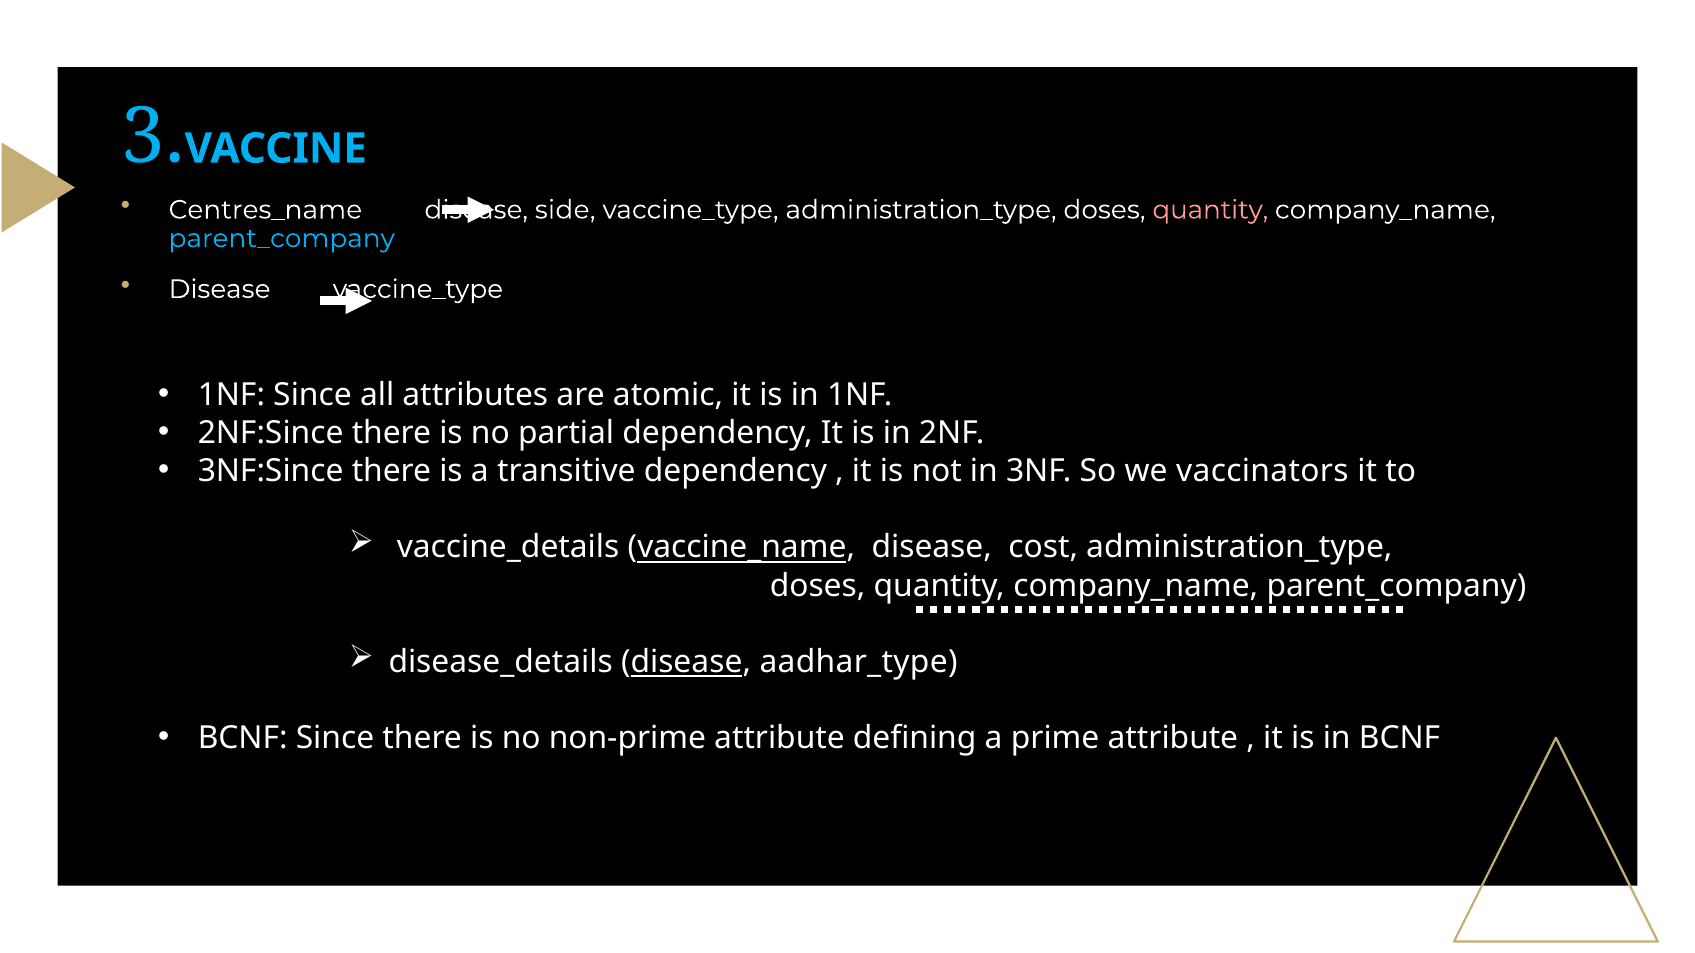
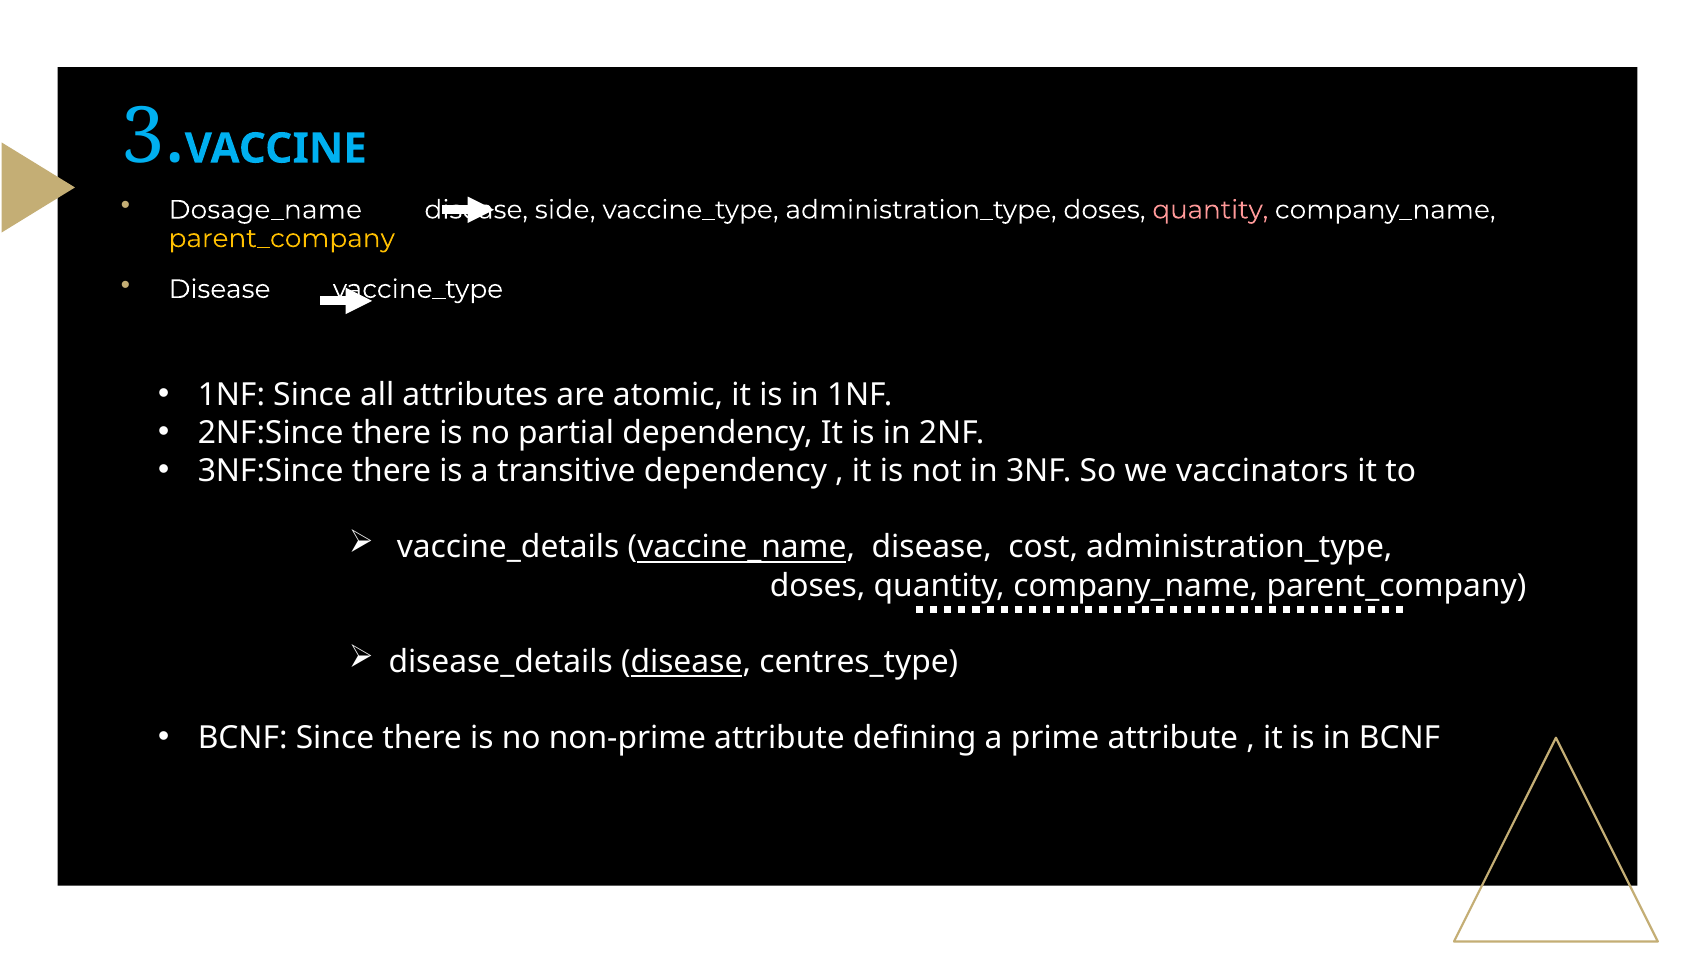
Centres_name: Centres_name -> Dosage_name (265, 210)
parent_company colour: light blue -> yellow (282, 239)
aadhar_type: aadhar_type -> centres_type (859, 662)
